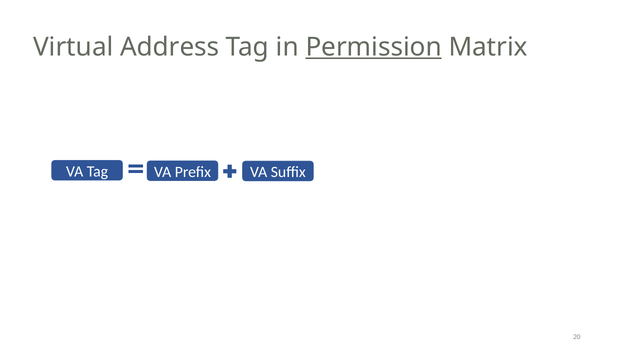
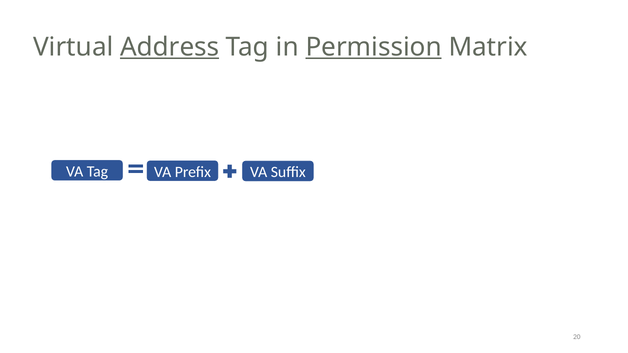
Address underline: none -> present (170, 47)
